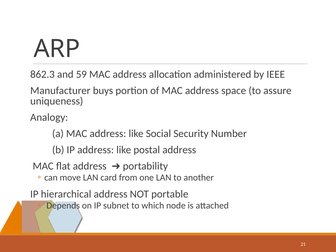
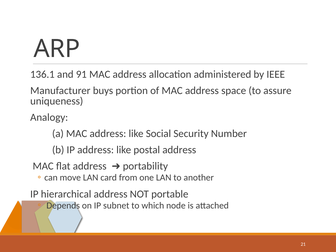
862.3: 862.3 -> 136.1 (42, 74)
59: 59 -> 91 (81, 74)
